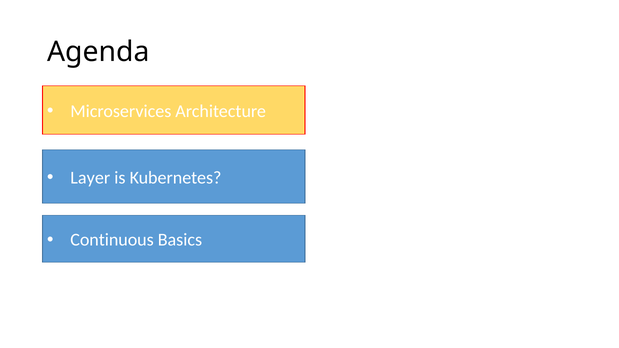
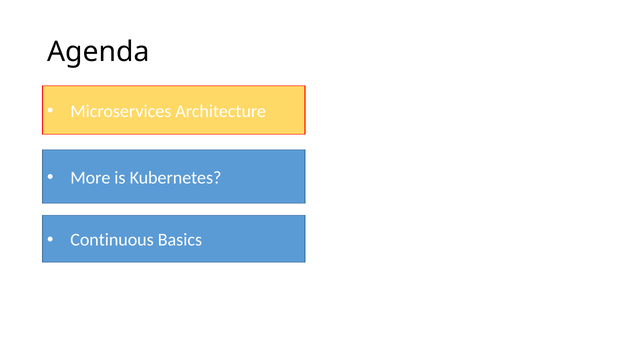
Layer: Layer -> More (90, 178)
